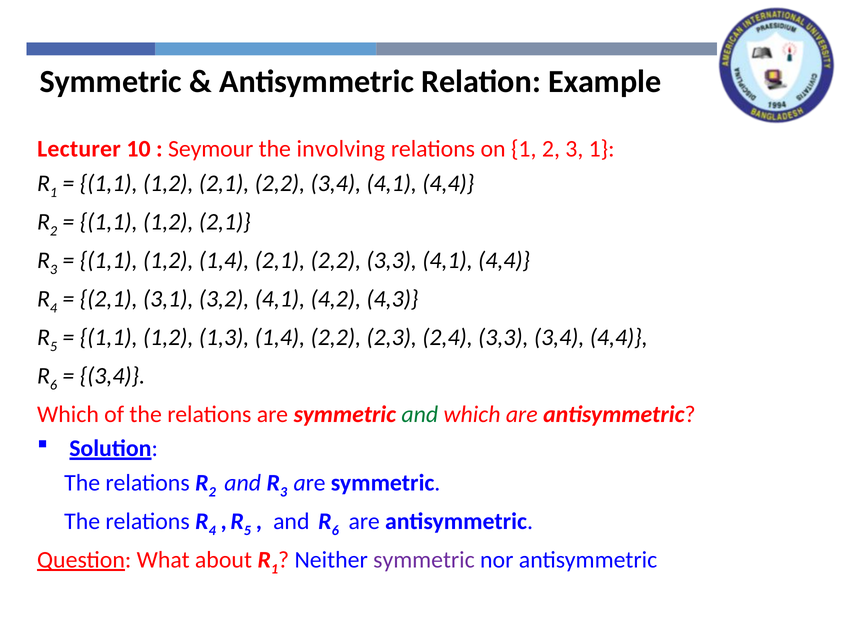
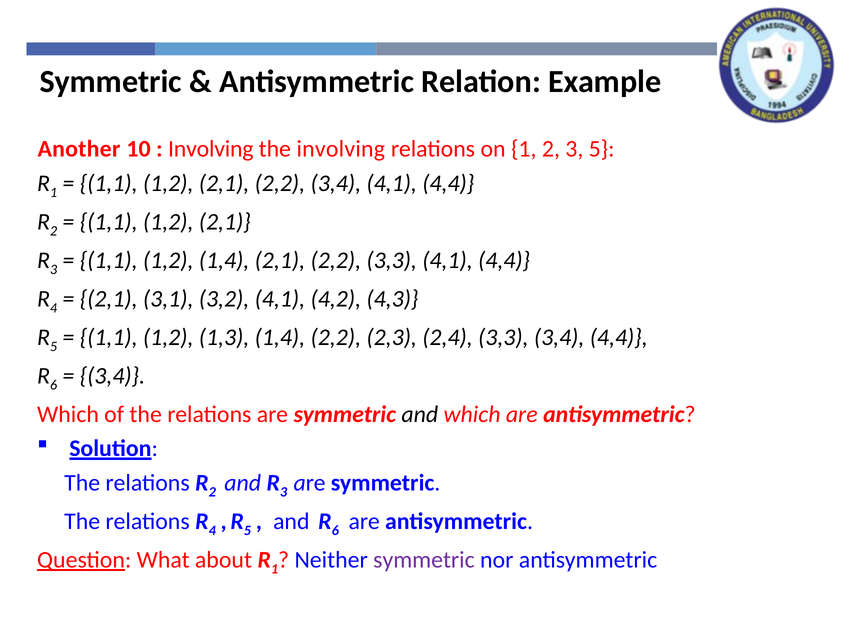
Lecturer: Lecturer -> Another (79, 149)
Seymour: Seymour -> Involving (211, 149)
3 1: 1 -> 5 (602, 149)
and colour: green -> black (420, 414)
